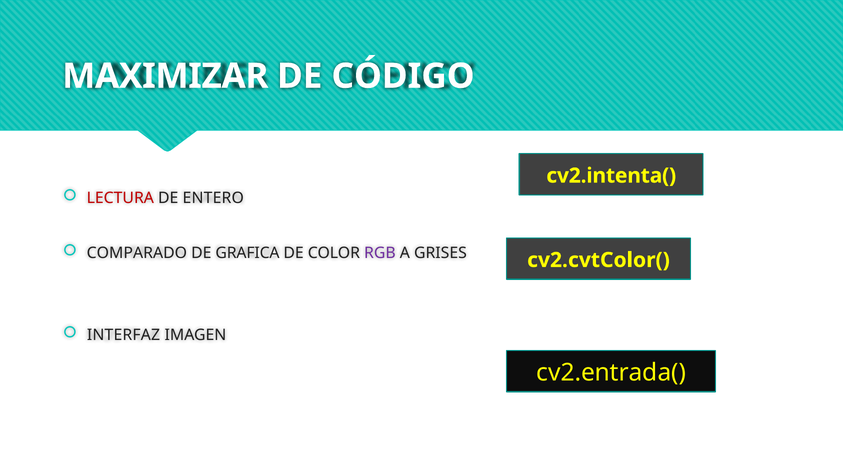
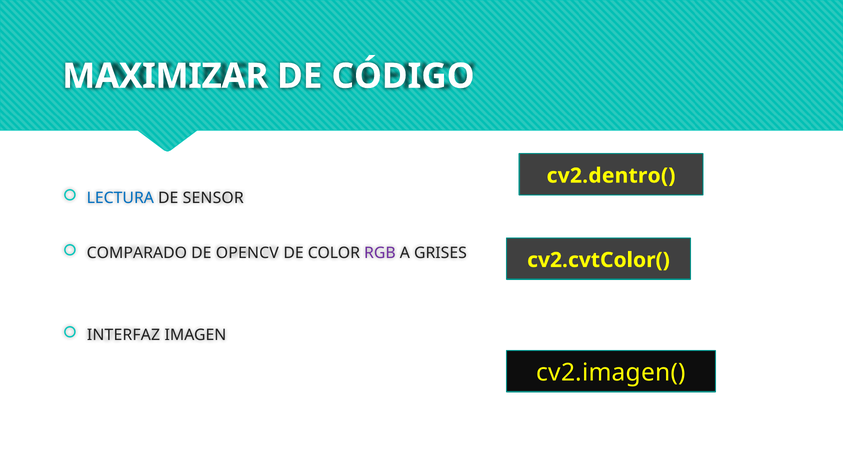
cv2.intenta(: cv2.intenta( -> cv2.dentro( (611, 176)
LECTURA colour: red -> blue (120, 198)
ENTERO: ENTERO -> SENSOR (213, 198)
GRAFICA: GRAFICA -> OPENCV (247, 253)
cv2.entrada(: cv2.entrada( -> cv2.imagen( (611, 373)
